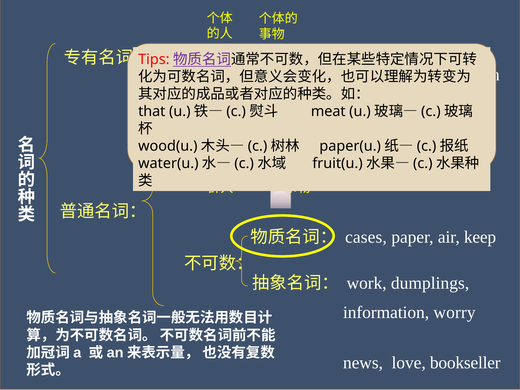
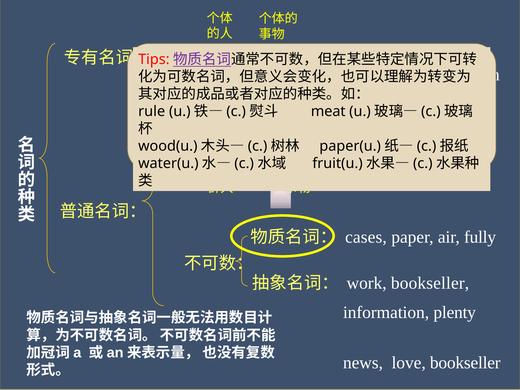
that: that -> rule (152, 111)
keep: keep -> fully (480, 237)
work dumplings: dumplings -> bookseller (430, 283)
worry: worry -> plenty (455, 312)
